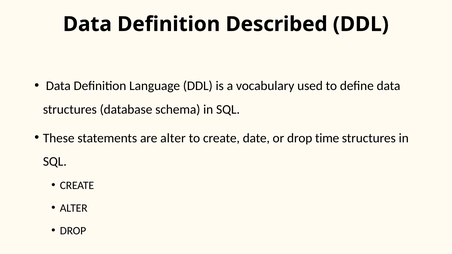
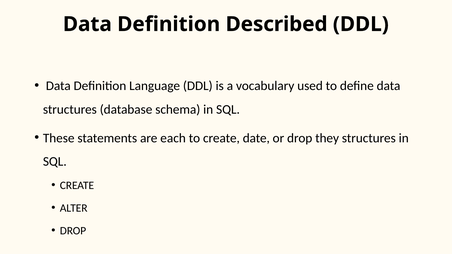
are alter: alter -> each (173, 138)
time: time -> they (327, 138)
